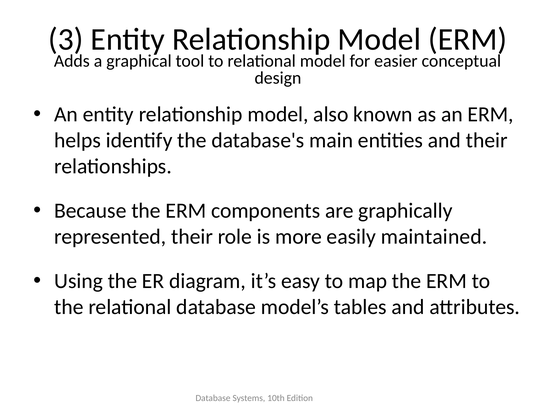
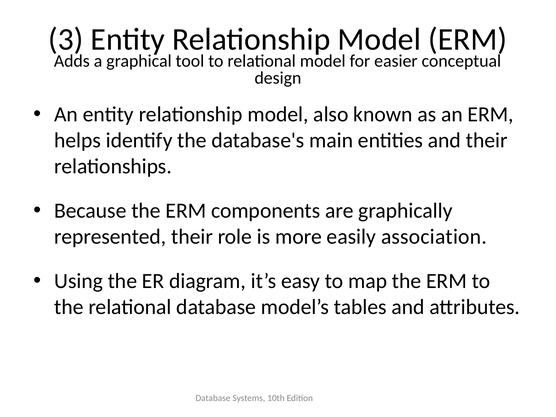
maintained: maintained -> association (434, 237)
